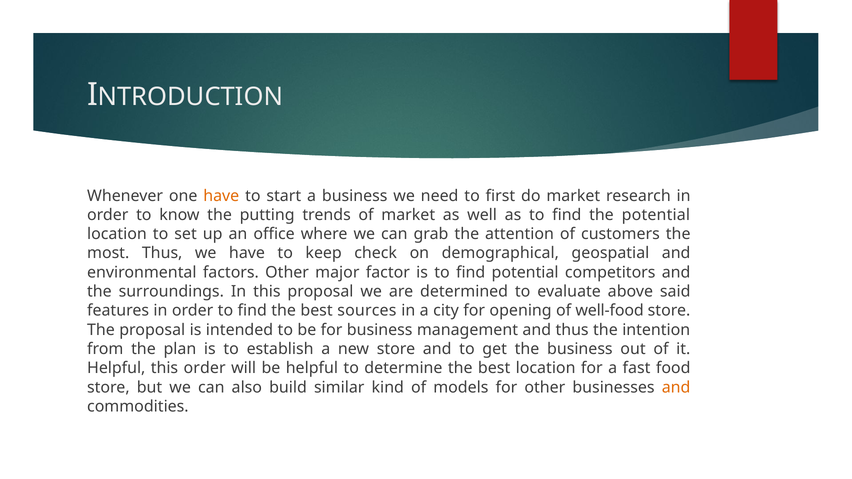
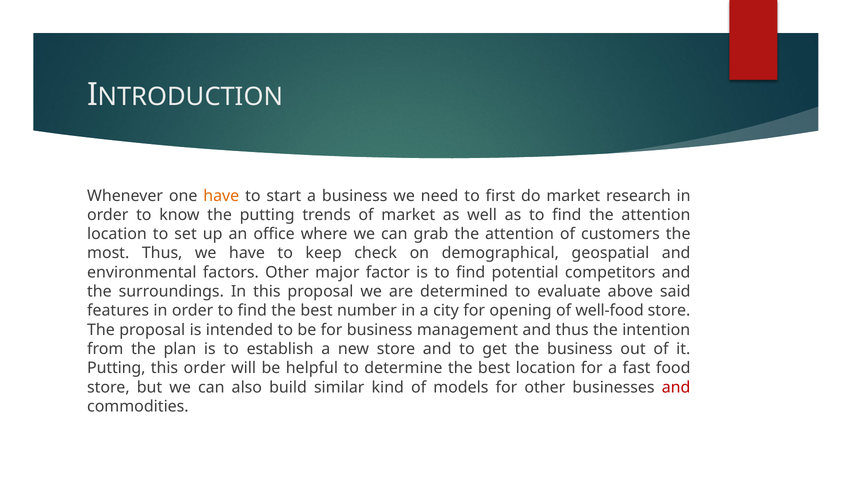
find the potential: potential -> attention (656, 215)
sources: sources -> number (367, 311)
Helpful: Helpful -> Putting (116, 368)
and colour: orange -> red (676, 388)
